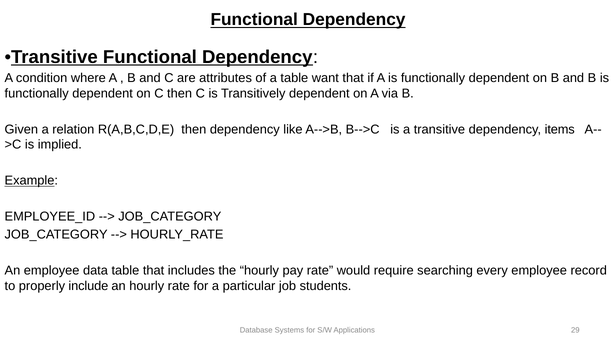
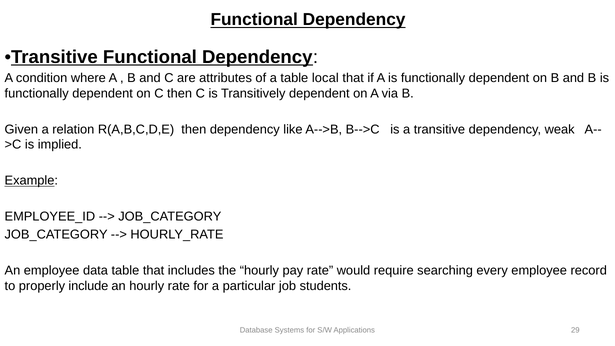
want: want -> local (325, 78)
items: items -> weak (560, 129)
